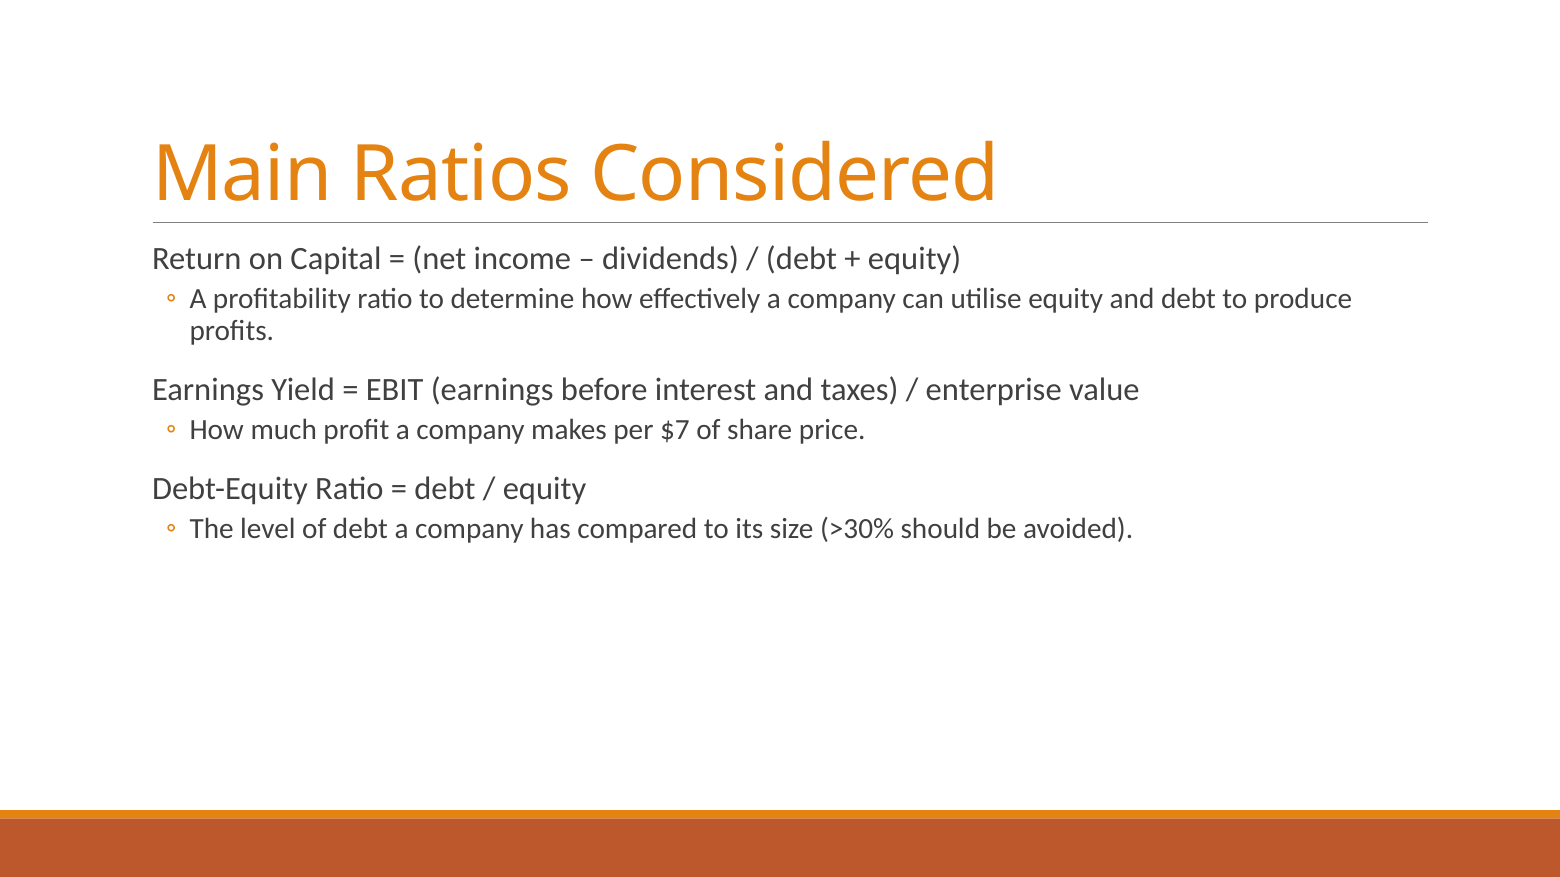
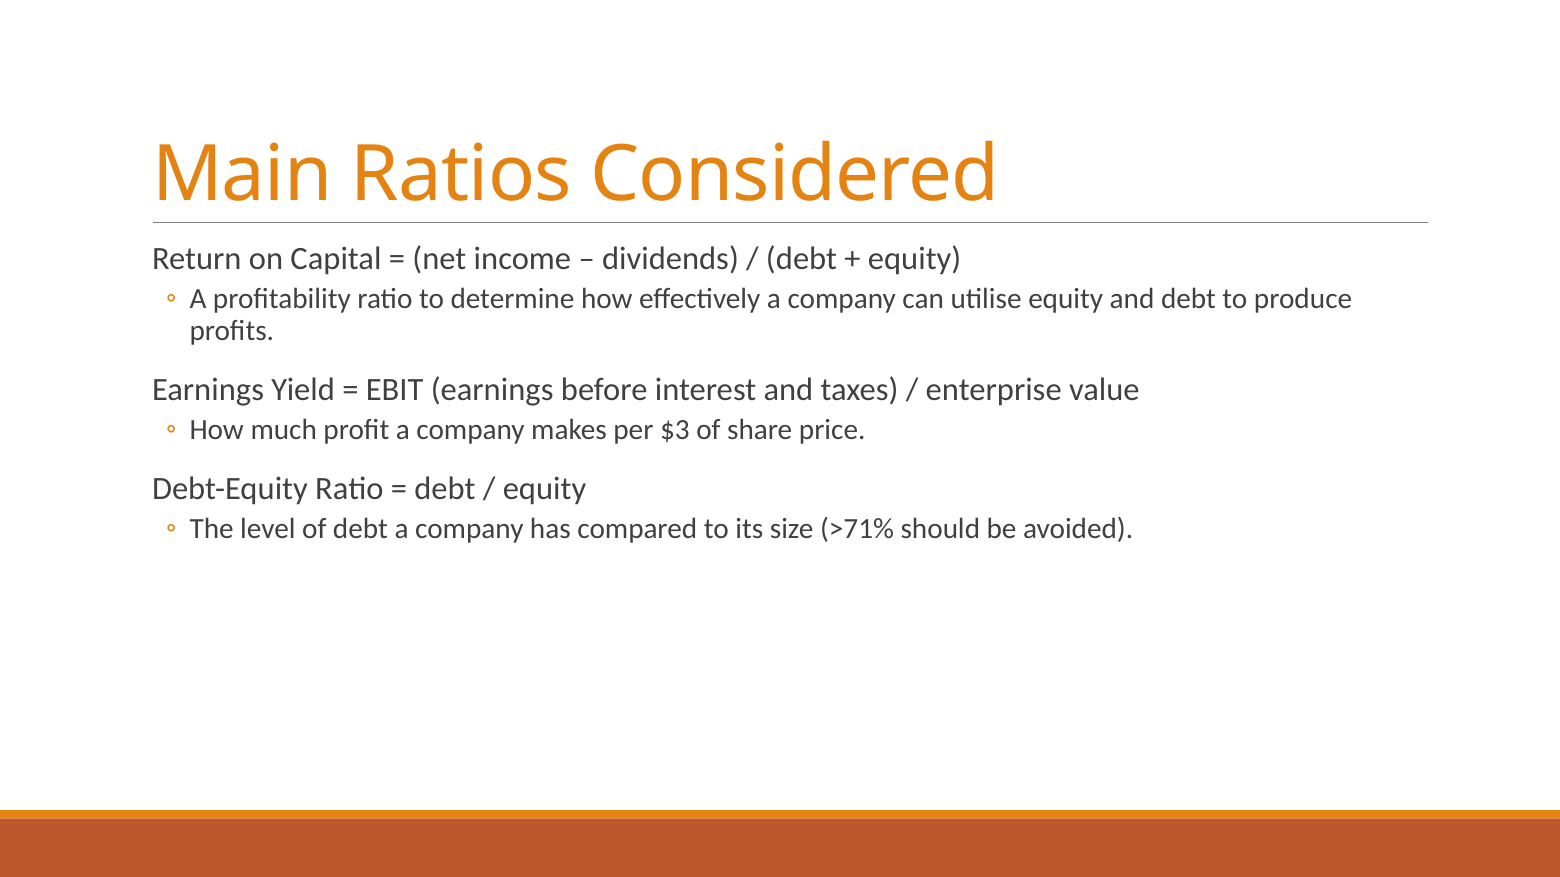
$7: $7 -> $3 (675, 430)
>30%: >30% -> >71% (857, 529)
